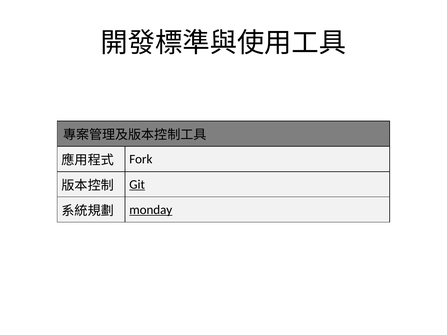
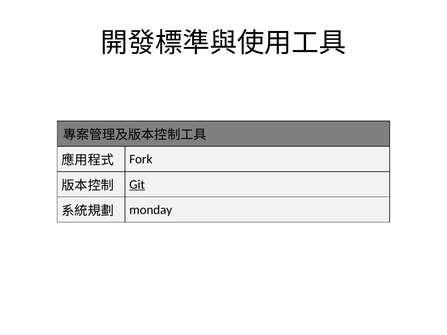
monday underline: present -> none (151, 210)
